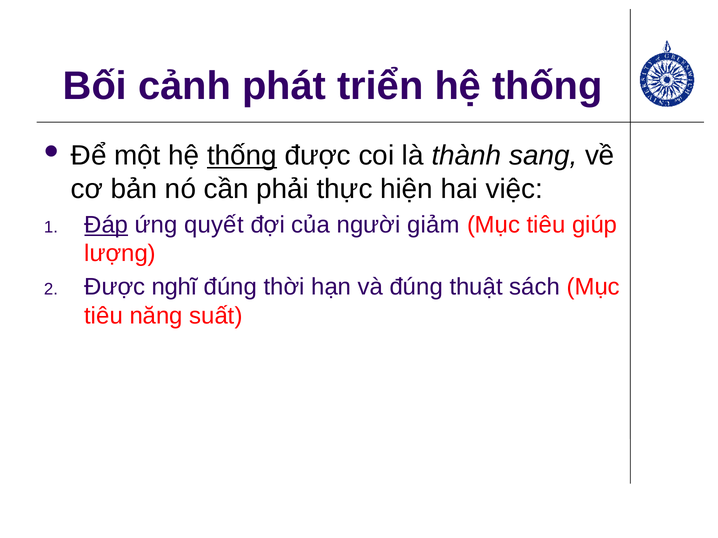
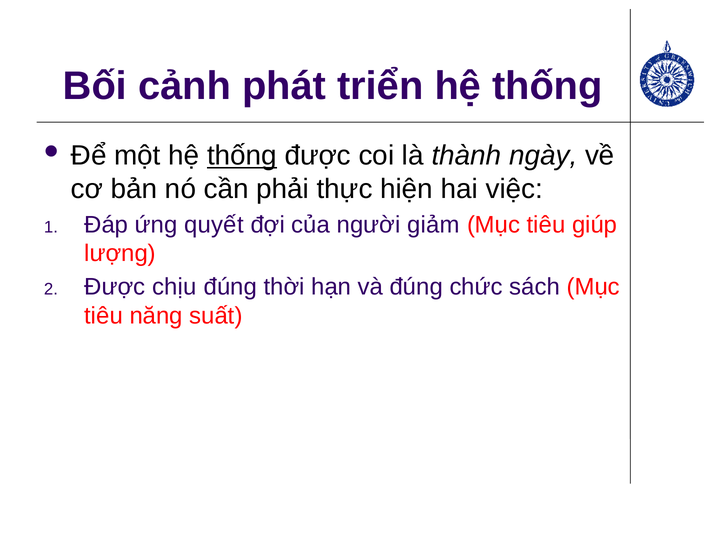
sang: sang -> ngày (543, 156)
Đáp underline: present -> none (106, 225)
nghĩ: nghĩ -> chịu (174, 287)
thuật: thuật -> chức (476, 287)
